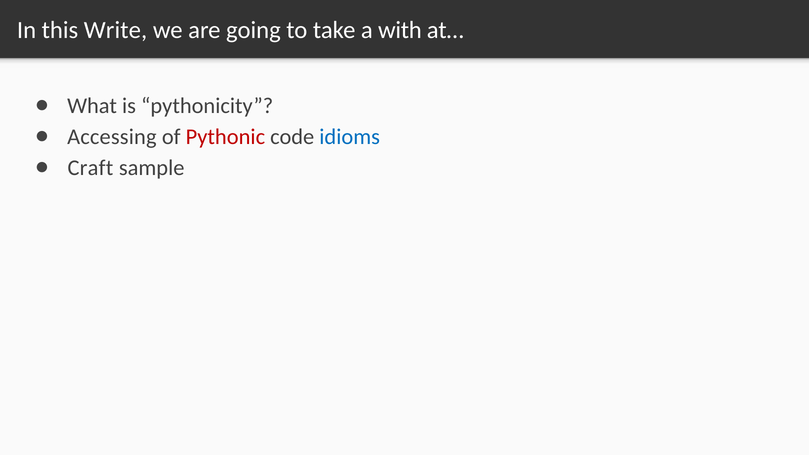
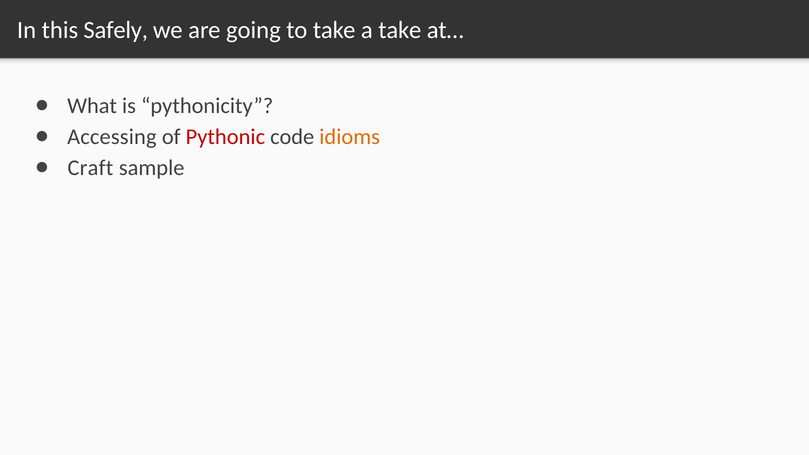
Write: Write -> Safely (116, 30)
a with: with -> take (400, 30)
idioms colour: blue -> orange (350, 137)
